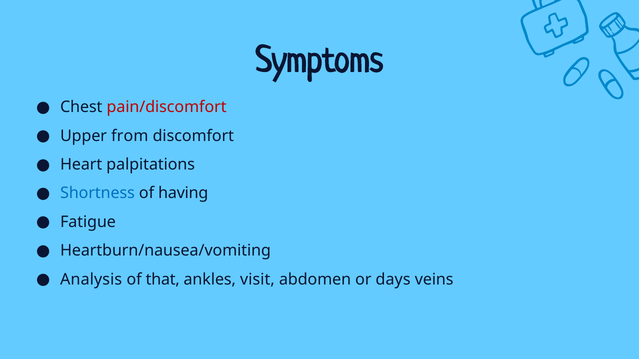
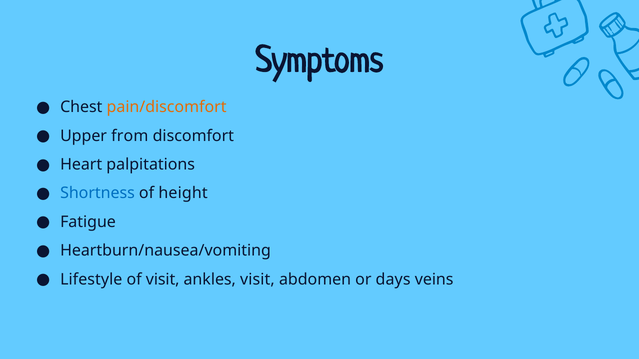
pain/discomfort colour: red -> orange (167, 107)
having: having -> height (183, 193)
Analysis: Analysis -> Lifestyle (91, 280)
of that: that -> visit (163, 280)
